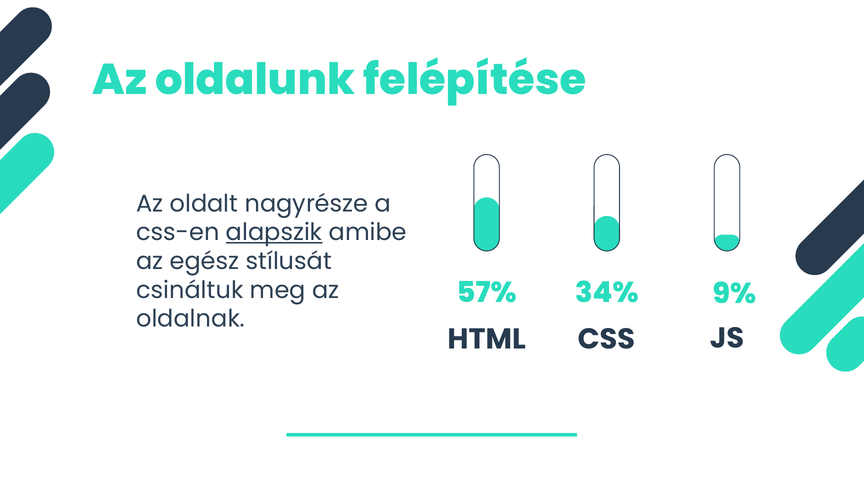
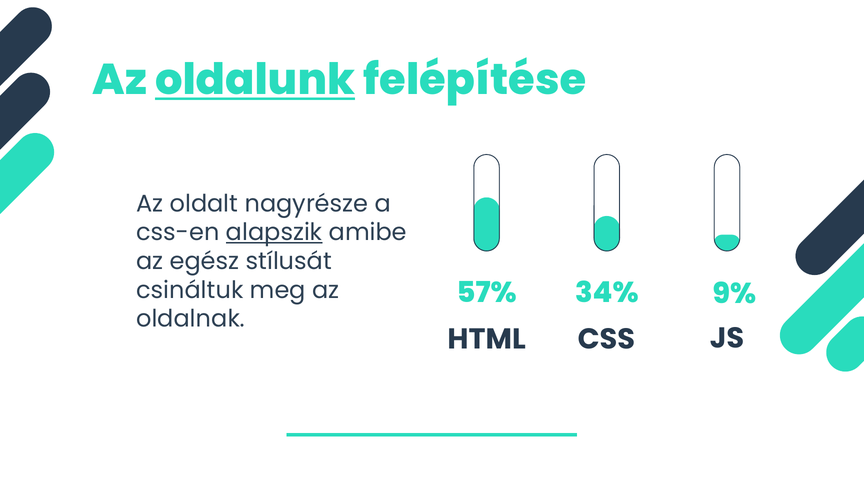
oldalunk underline: none -> present (255, 80)
